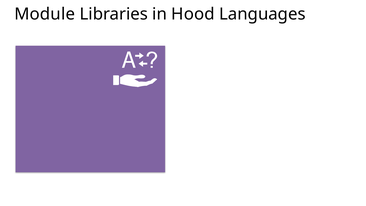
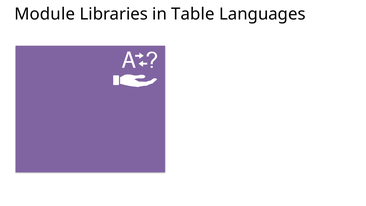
Hood: Hood -> Table (193, 14)
